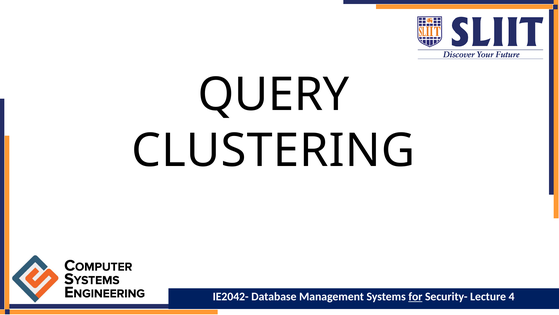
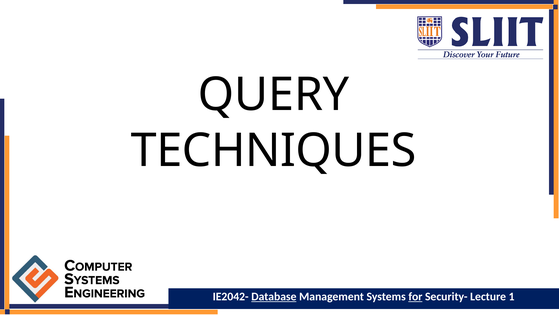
CLUSTERING: CLUSTERING -> TECHNIQUES (274, 151)
Database underline: none -> present (274, 296)
4: 4 -> 1 (512, 296)
